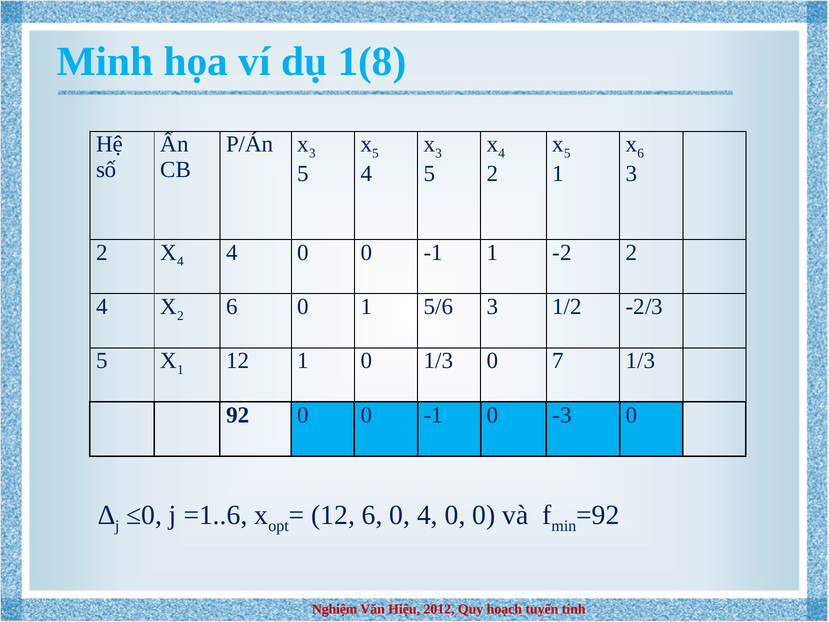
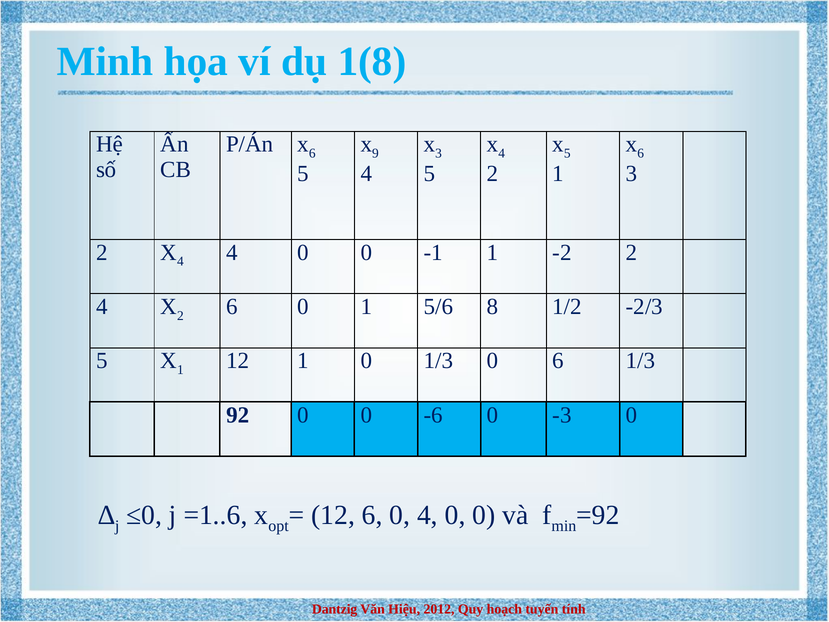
3: 3 -> 6 (312, 153)
5: 5 -> 9 (375, 153)
5/6 3: 3 -> 8 (493, 307)
0 7: 7 -> 6 (558, 361)
92 0 0 -1: -1 -> -6 (433, 415)
Nghiệm: Nghiệm -> Dantzig (335, 609)
